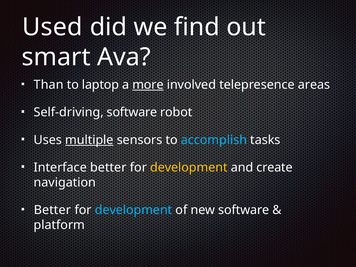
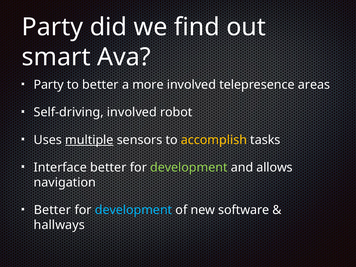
Used: Used -> Party (52, 27)
Than: Than -> Party (49, 85)
to laptop: laptop -> better (100, 85)
more underline: present -> none (148, 85)
Self-driving software: software -> involved (132, 112)
accomplish colour: light blue -> yellow (214, 140)
development colour: yellow -> light green (189, 167)
create: create -> allows (275, 167)
platform: platform -> hallways (59, 225)
